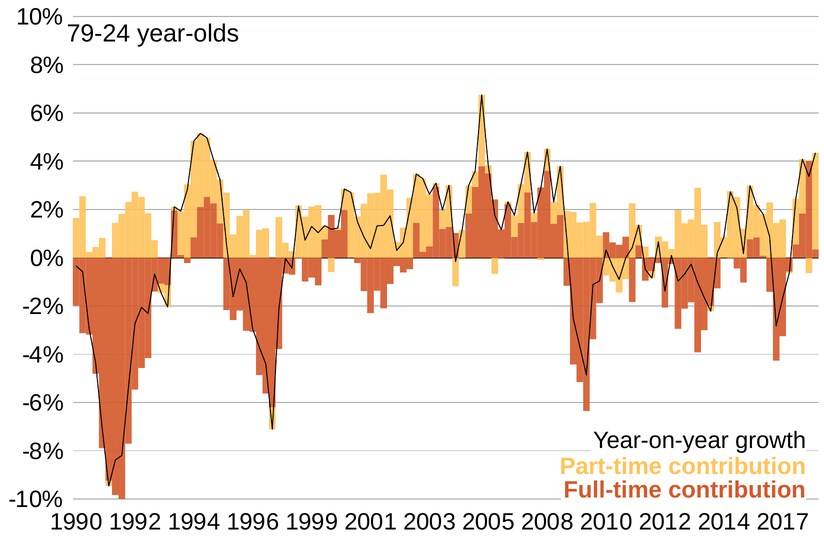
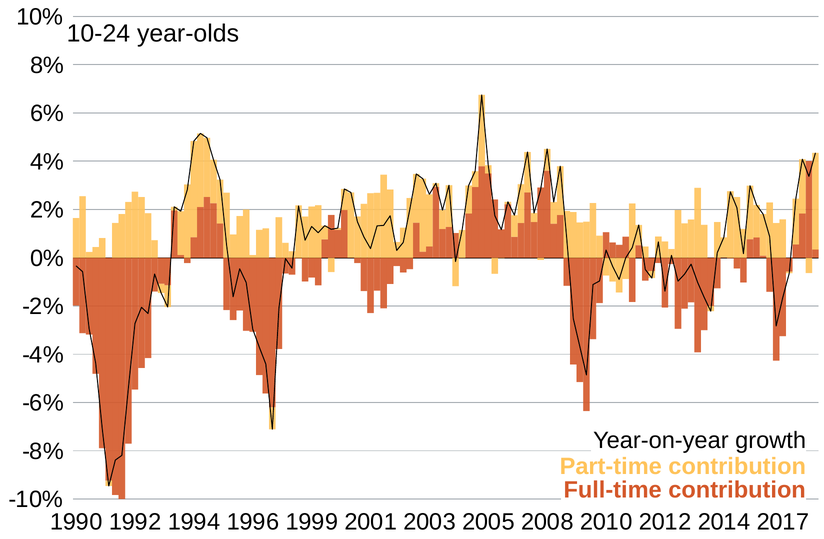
79-24: 79-24 -> 10-24 (98, 33)
